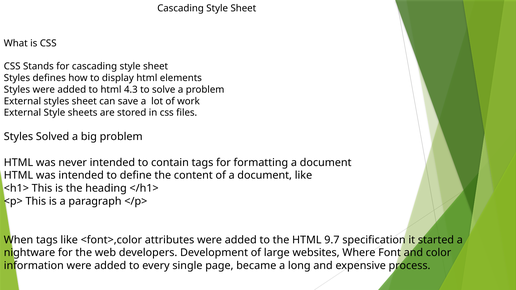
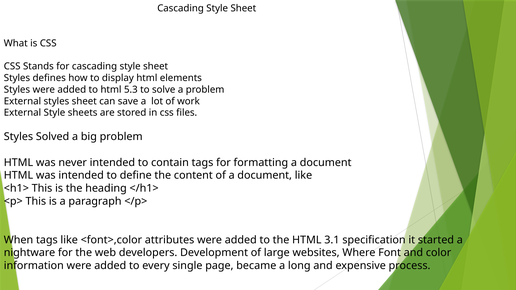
4.3: 4.3 -> 5.3 (131, 90)
9.7: 9.7 -> 3.1 (332, 240)
